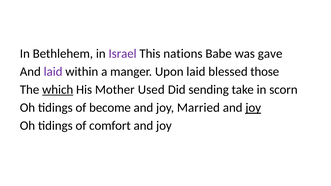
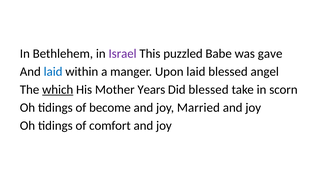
nations: nations -> puzzled (183, 54)
laid colour: purple -> blue (53, 72)
those: those -> angel (265, 72)
Used: Used -> Years (151, 90)
Did sending: sending -> blessed (209, 90)
joy underline: present -> none (253, 108)
